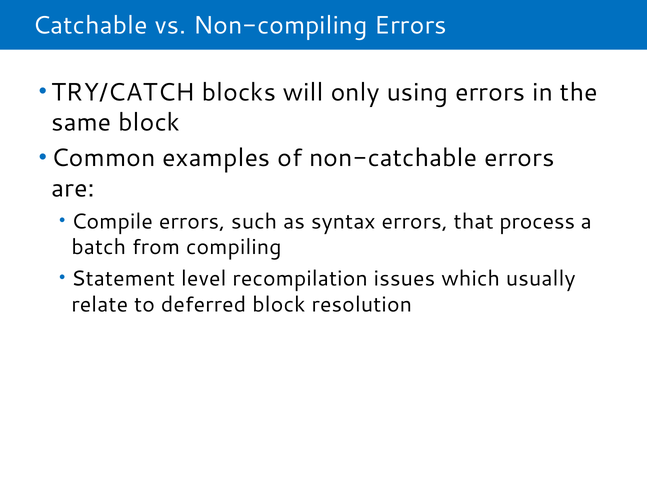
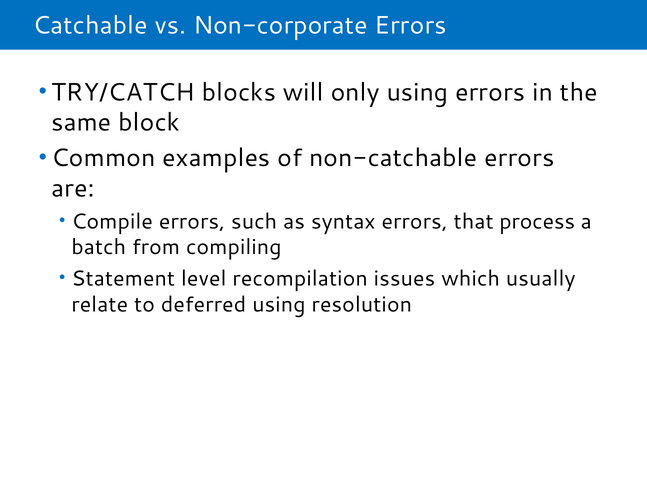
Non-compiling: Non-compiling -> Non-corporate (280, 26)
deferred block: block -> using (279, 305)
